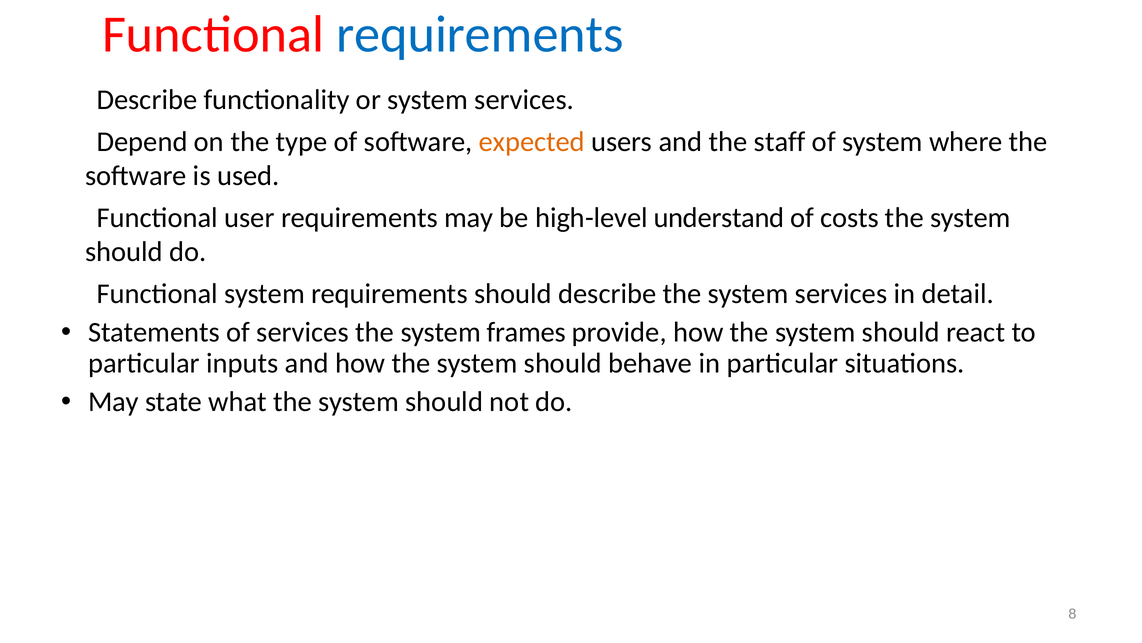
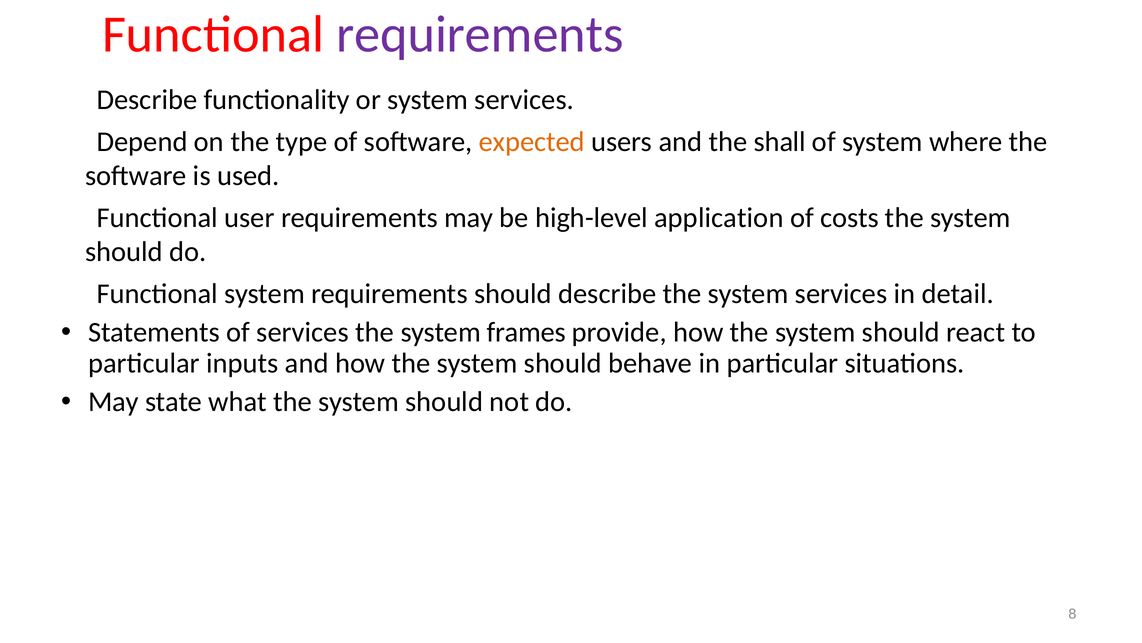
requirements colour: blue -> purple (480, 35)
staff: staff -> shall (780, 141)
understand: understand -> application (719, 217)
